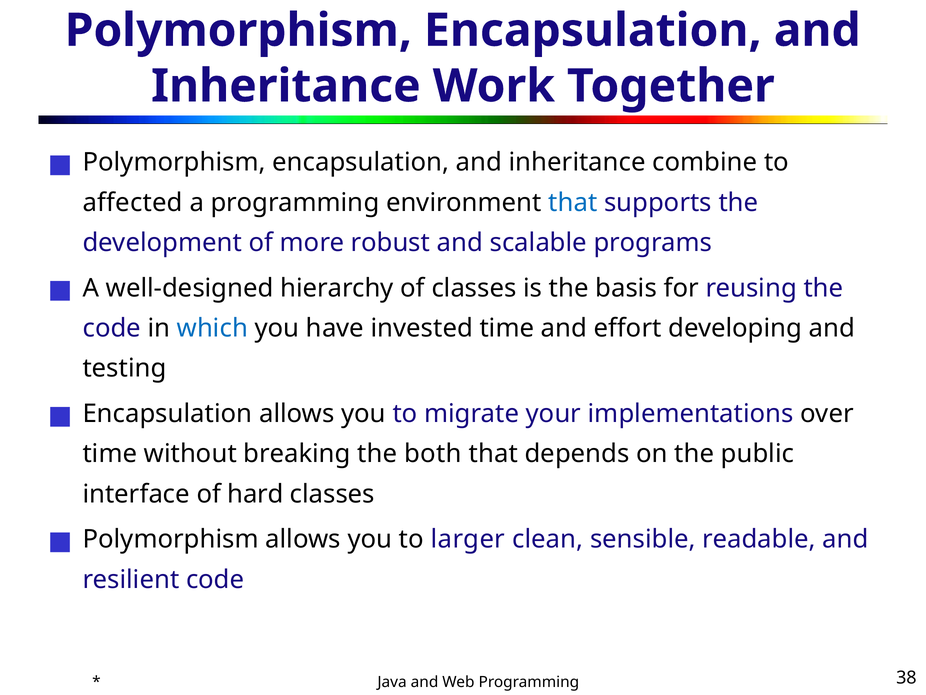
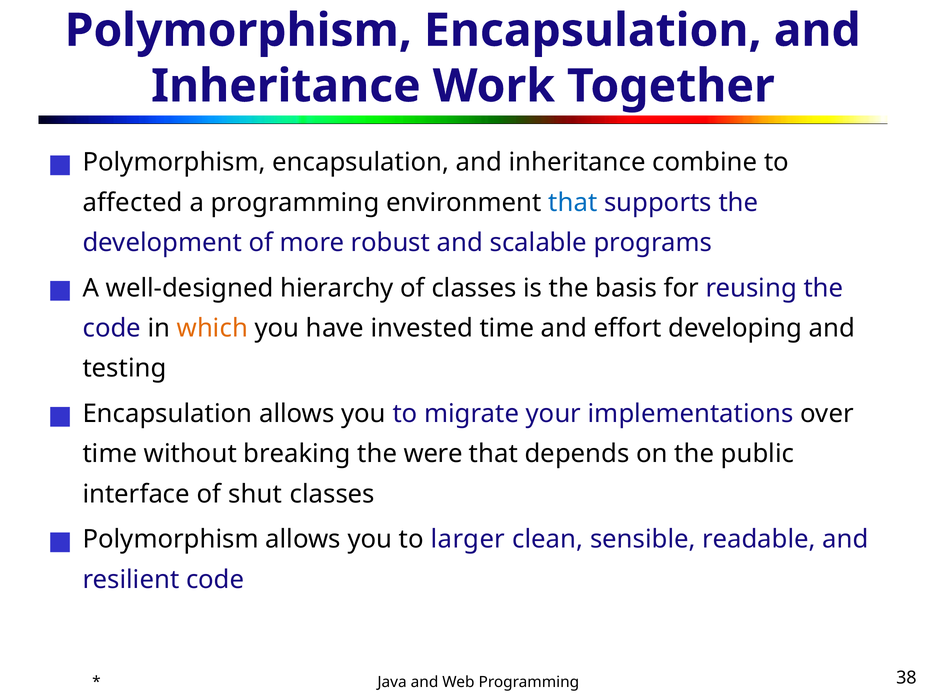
which colour: blue -> orange (212, 328)
both: both -> were (433, 454)
hard: hard -> shut (255, 494)
